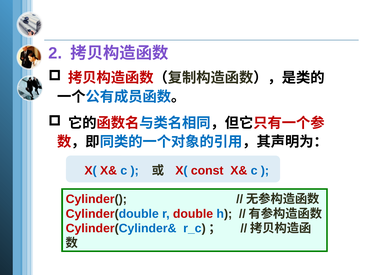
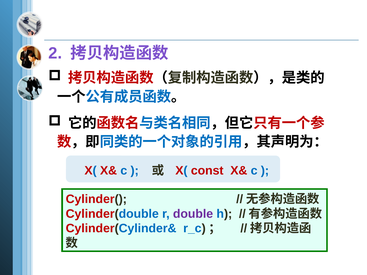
double colour: red -> purple (193, 214)
